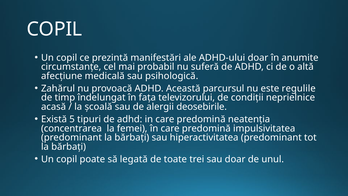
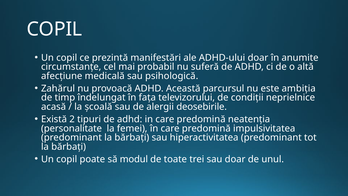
regulile: regulile -> ambiția (299, 88)
5: 5 -> 2 (72, 119)
concentrarea: concentrarea -> personalitate (71, 128)
legată: legată -> modul (134, 159)
